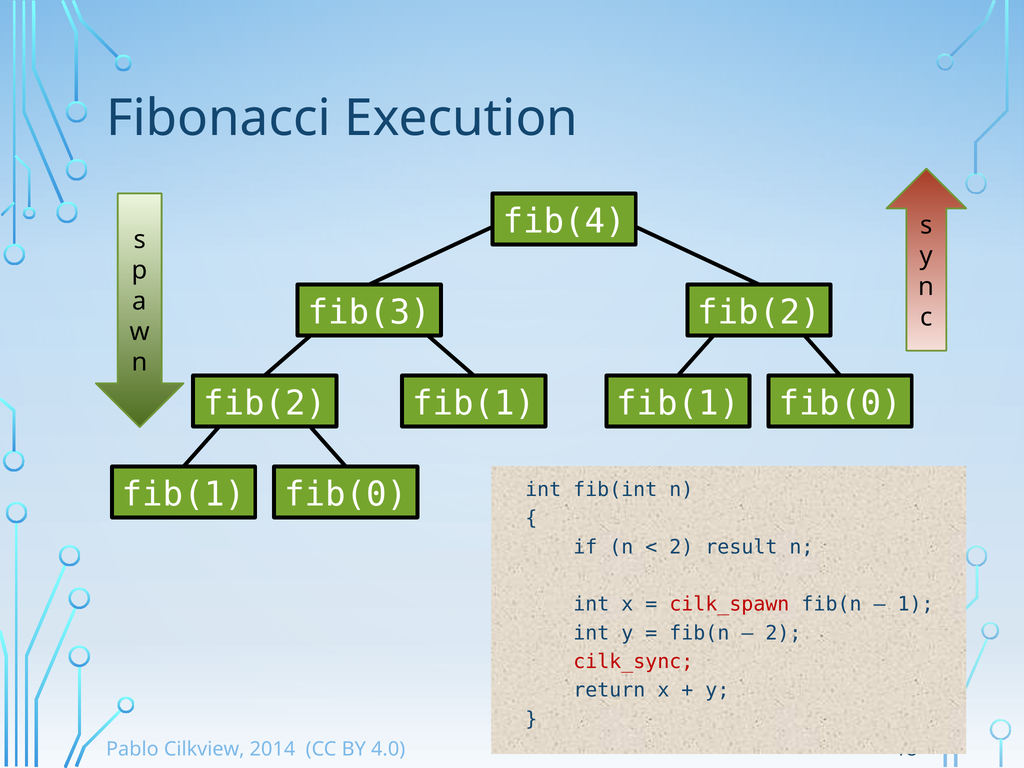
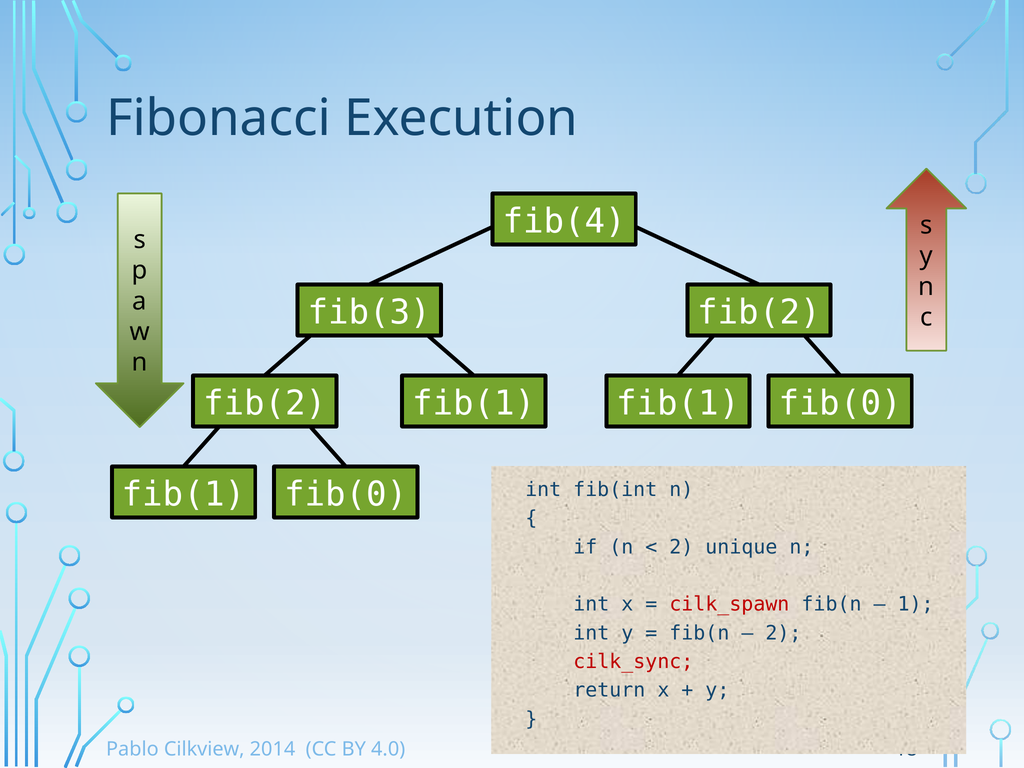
result: result -> unique (741, 547)
